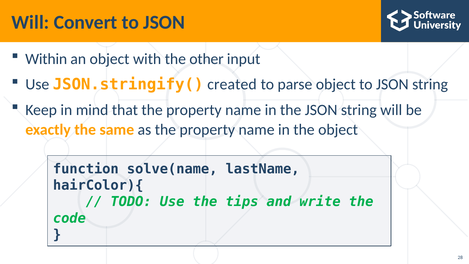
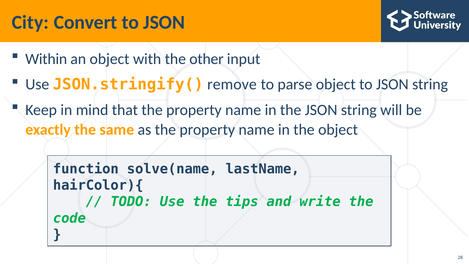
Will: Will -> City (30, 22)
created: created -> remove (232, 84)
